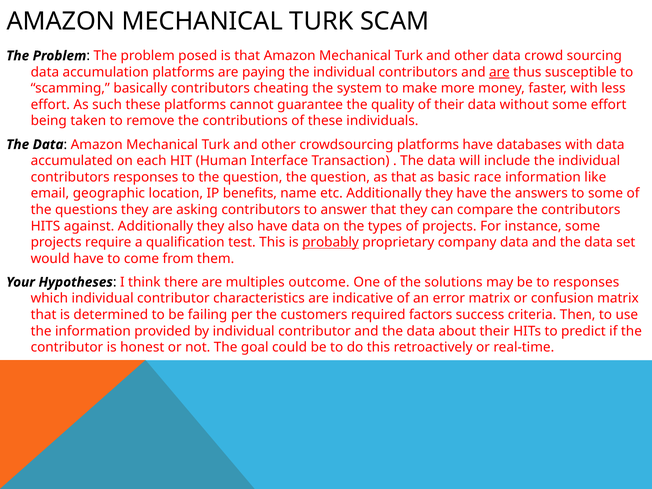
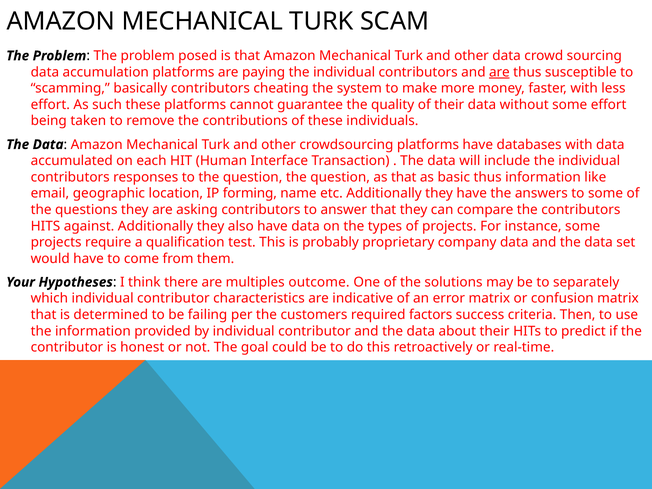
basic race: race -> thus (488, 177)
benefits: benefits -> forming (250, 193)
probably underline: present -> none (331, 242)
to responses: responses -> separately (586, 282)
